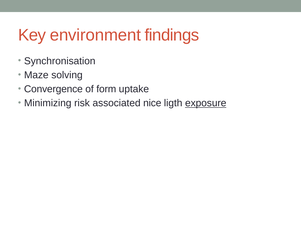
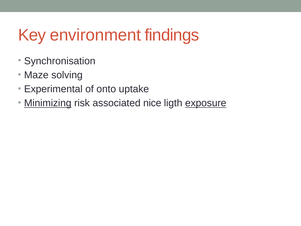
Convergence: Convergence -> Experimental (53, 89)
form: form -> onto (106, 89)
Minimizing underline: none -> present (48, 103)
